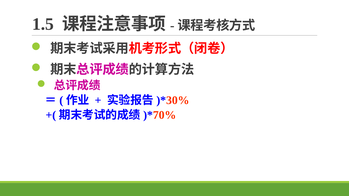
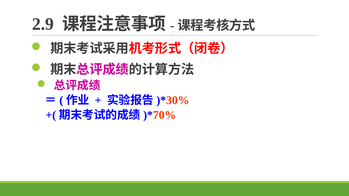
1.5: 1.5 -> 2.9 (43, 24)
